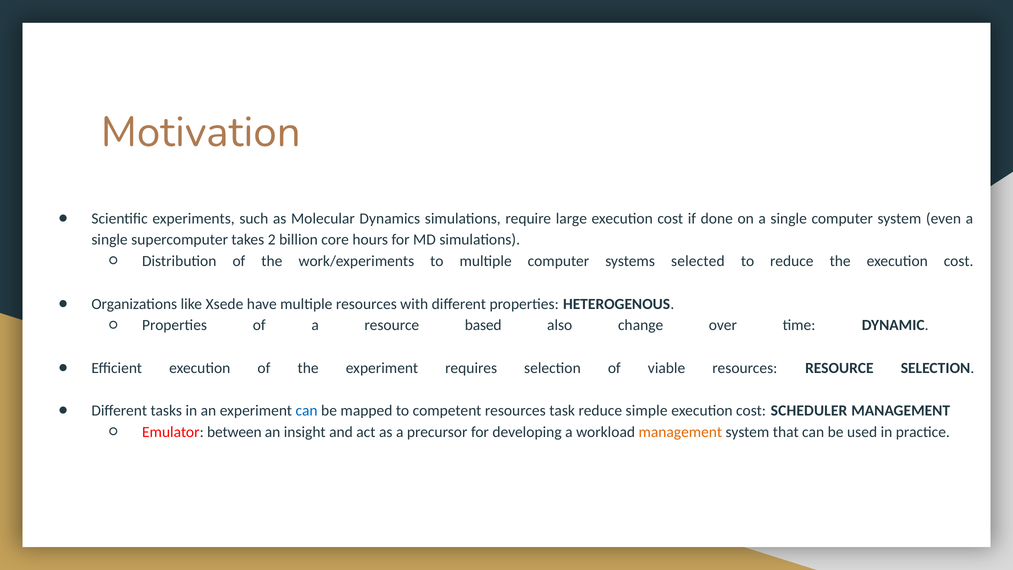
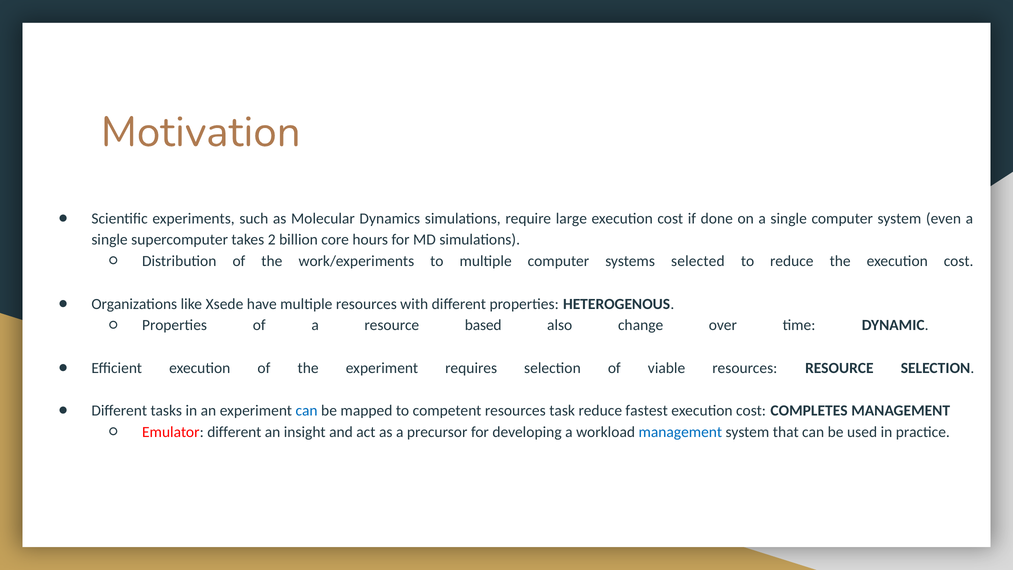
simple: simple -> fastest (647, 411)
SCHEDULER: SCHEDULER -> COMPLETES (809, 411)
Emulator between: between -> different (234, 432)
management colour: orange -> blue (680, 432)
